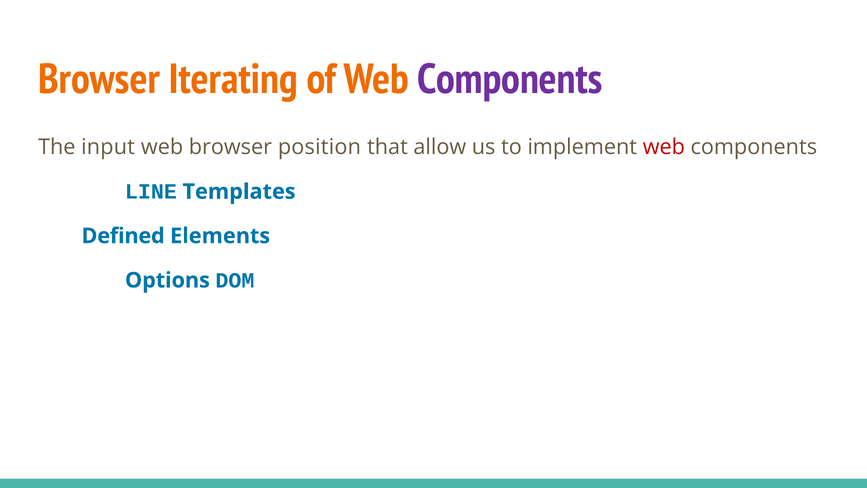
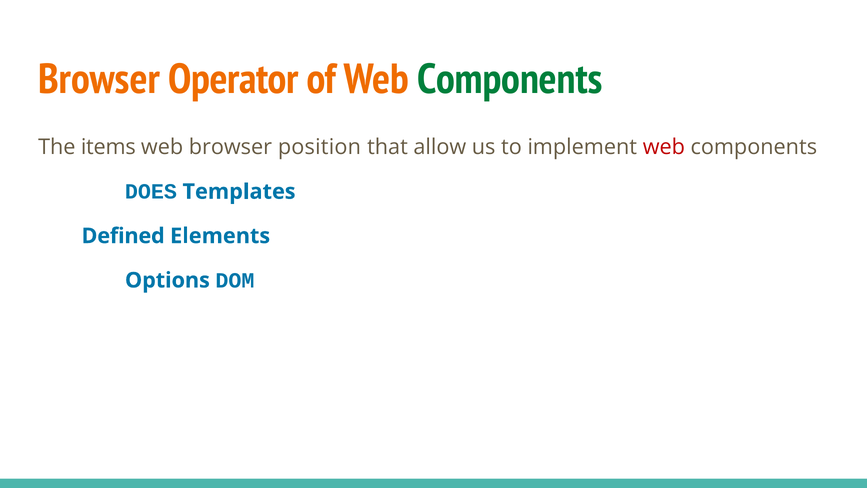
Iterating: Iterating -> Operator (233, 79)
Components colour: purple -> green (510, 79)
input: input -> items (108, 147)
LINE: LINE -> DOES (151, 192)
